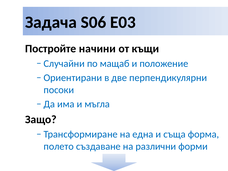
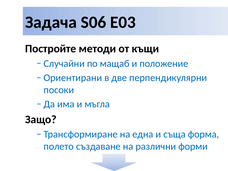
начини: начини -> методи (97, 49)
